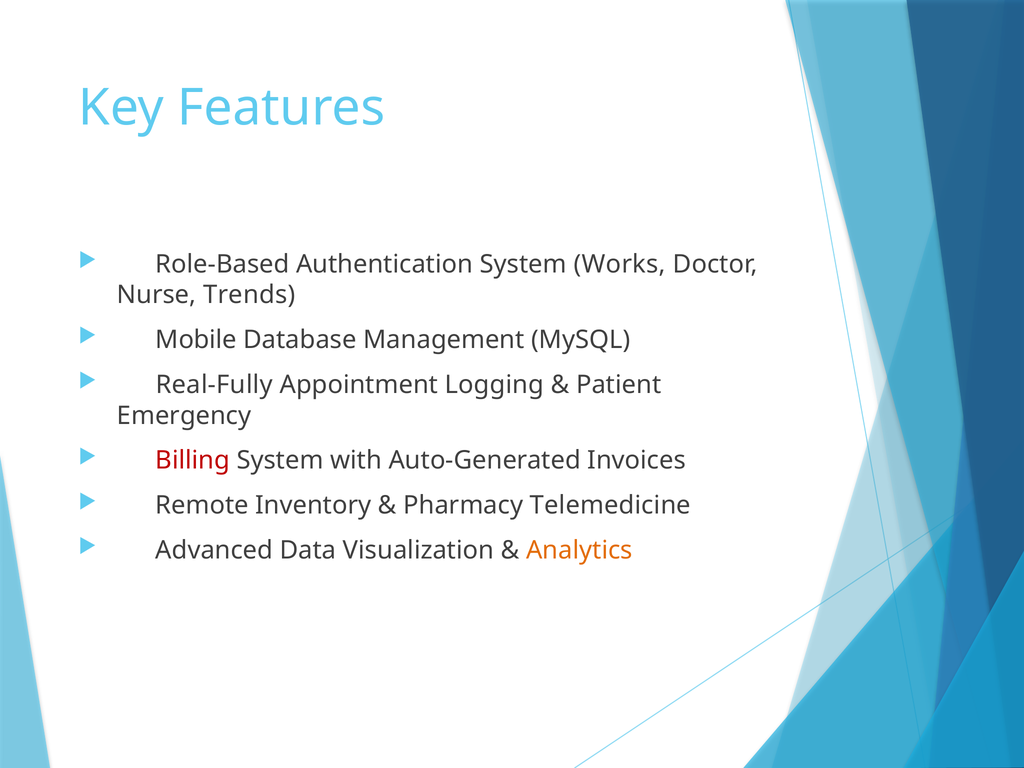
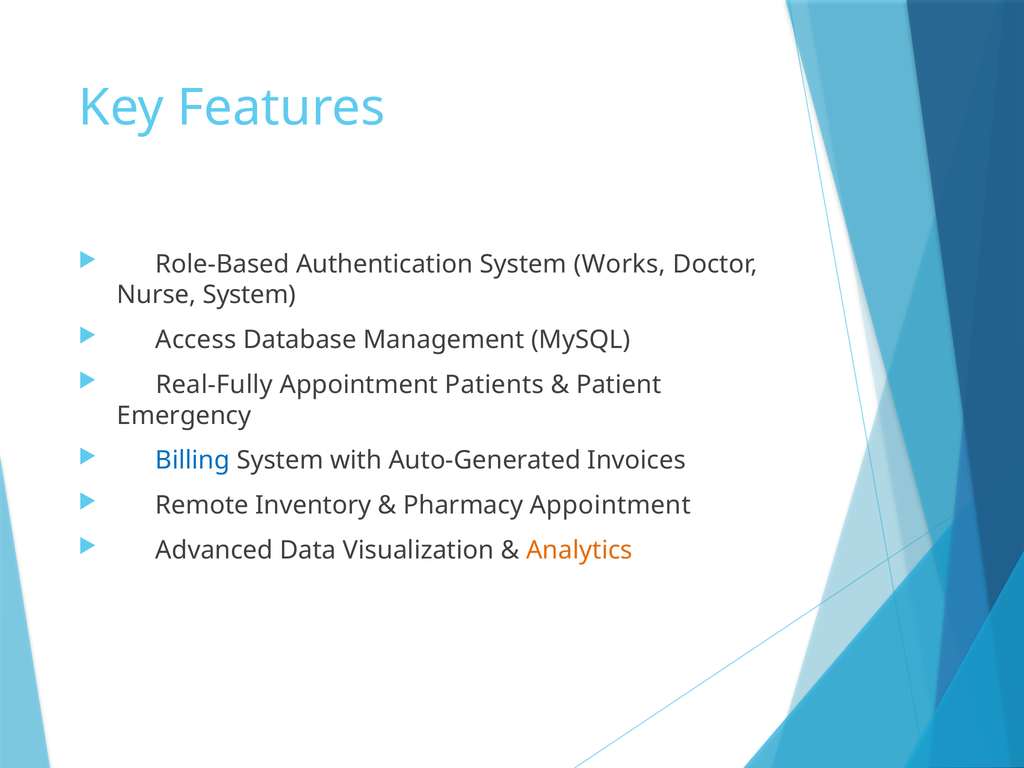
Nurse Trends: Trends -> System (249, 295)
Mobile: Mobile -> Access (196, 340)
Logging: Logging -> Patients (494, 385)
Billing colour: red -> blue (193, 461)
Pharmacy Telemedicine: Telemedicine -> Appointment (610, 505)
